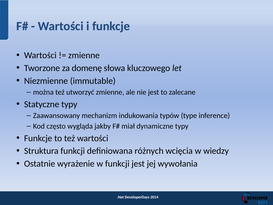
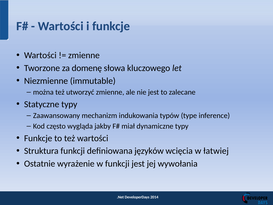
różnych: różnych -> języków (149, 151)
wiedzy: wiedzy -> łatwiej (216, 151)
